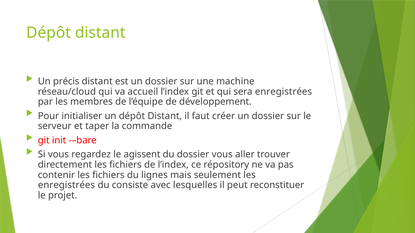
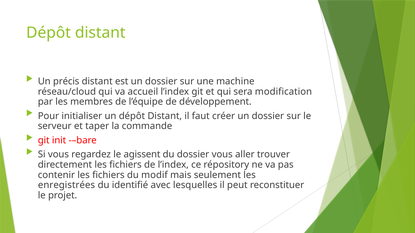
sera enregistrées: enregistrées -> modification (283, 92)
lignes: lignes -> modif (154, 175)
consiste: consiste -> identifié (130, 186)
